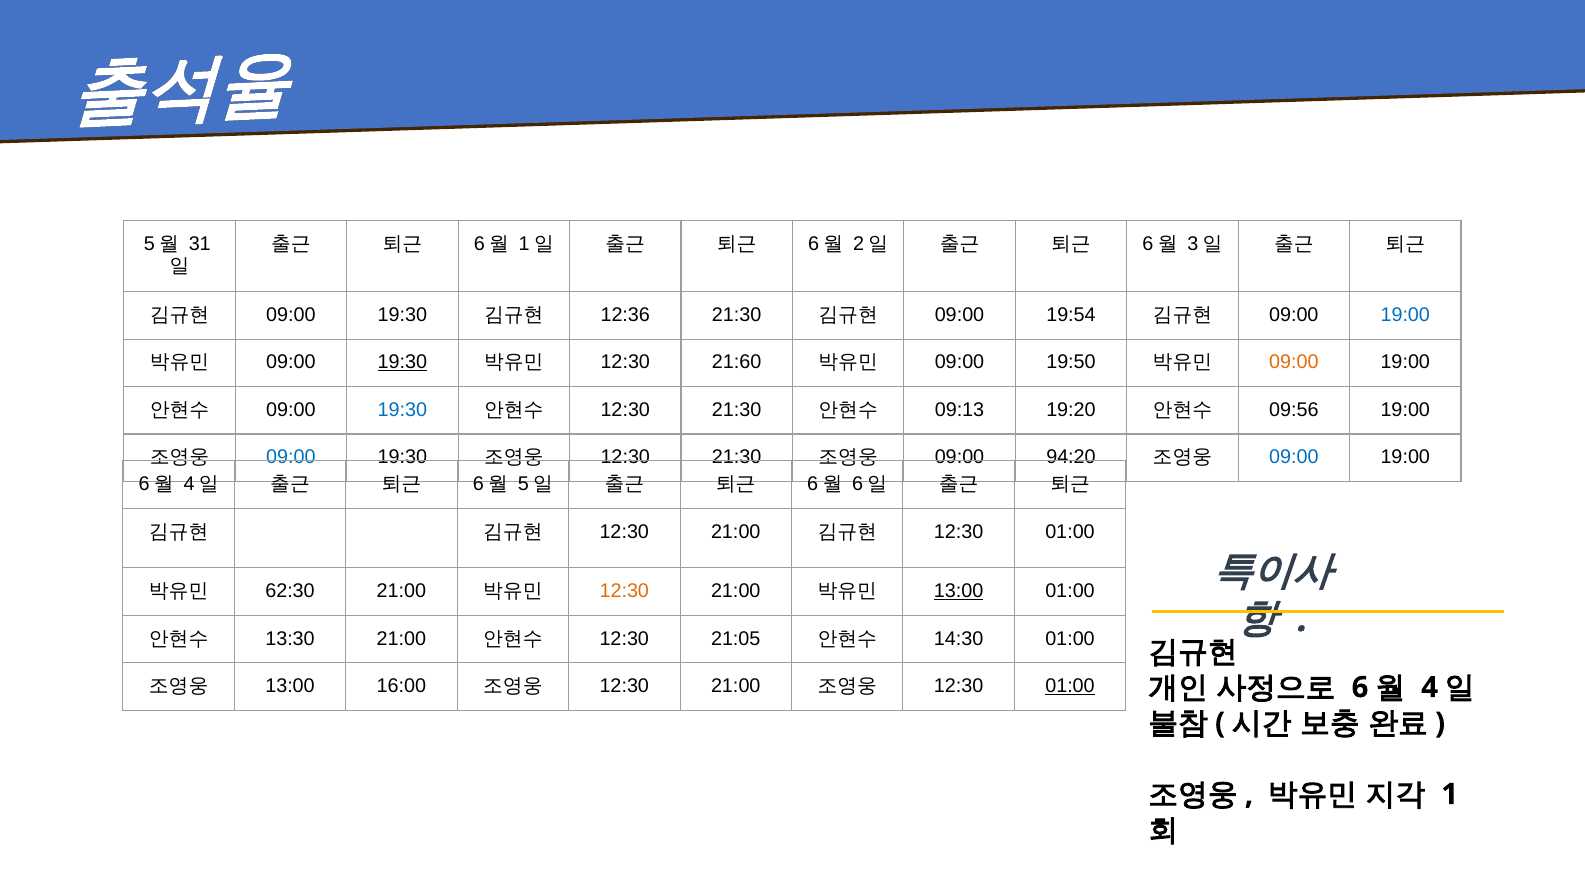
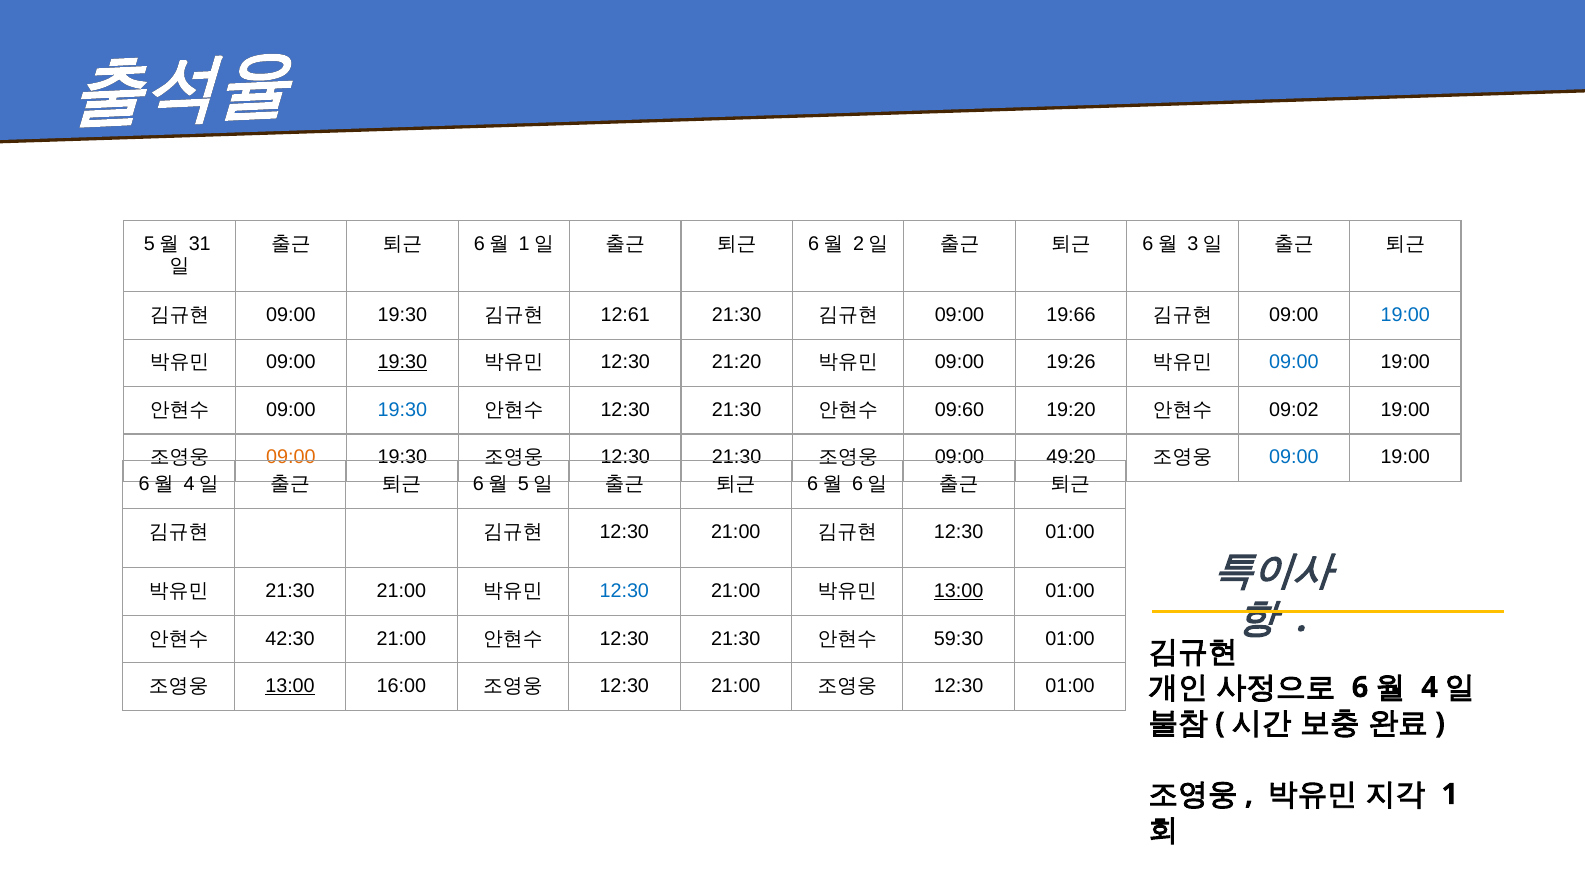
12:36: 12:36 -> 12:61 (625, 315)
19:54: 19:54 -> 19:66 (1071, 315)
21:60: 21:60 -> 21:20 (737, 363)
19:50: 19:50 -> 19:26 (1071, 363)
09:00 colour: orange -> blue (1294, 363)
09:13: 09:13 -> 09:60 (960, 410)
09:56: 09:56 -> 09:02 (1294, 410)
09:00 colour: blue -> orange (291, 458)
94:20: 94:20 -> 49:20 (1071, 458)
62:30: 62:30 -> 21:30 (290, 591)
12:30 colour: orange -> blue (624, 591)
13:30: 13:30 -> 42:30 (290, 639)
21:05: 21:05 -> 21:30 (736, 639)
14:30: 14:30 -> 59:30 (959, 639)
13:00 underline: none -> present (290, 686)
01:00 underline: present -> none (1070, 686)
